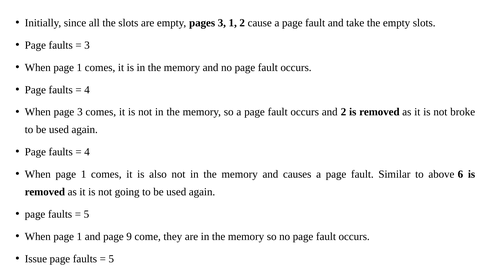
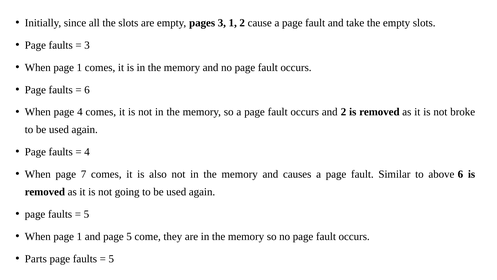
4: 4 -> 6 (87, 90)
page 3: 3 -> 4 (80, 112)
1: 1 -> 7 (84, 174)
page 9: 9 -> 5 (129, 236)
Issue: Issue -> Parts (36, 258)
